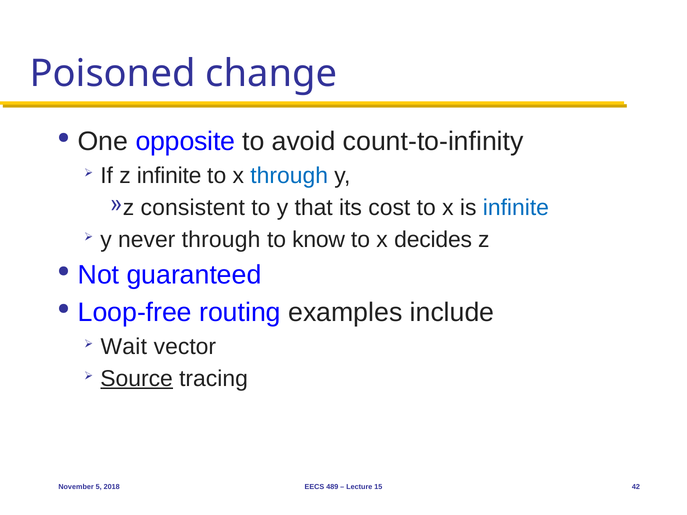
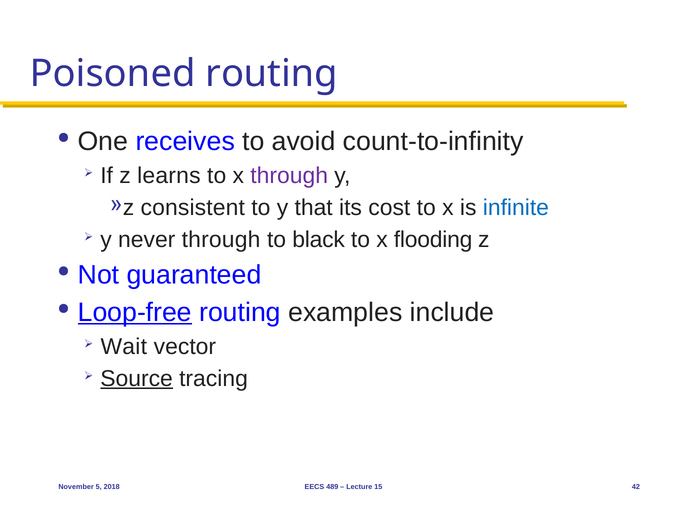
Poisoned change: change -> routing (272, 74)
opposite: opposite -> receives (185, 142)
z infinite: infinite -> learns (169, 176)
through colour: blue -> purple (289, 176)
know: know -> black (319, 240)
decides: decides -> flooding (433, 240)
Loop-free underline: none -> present (135, 313)
